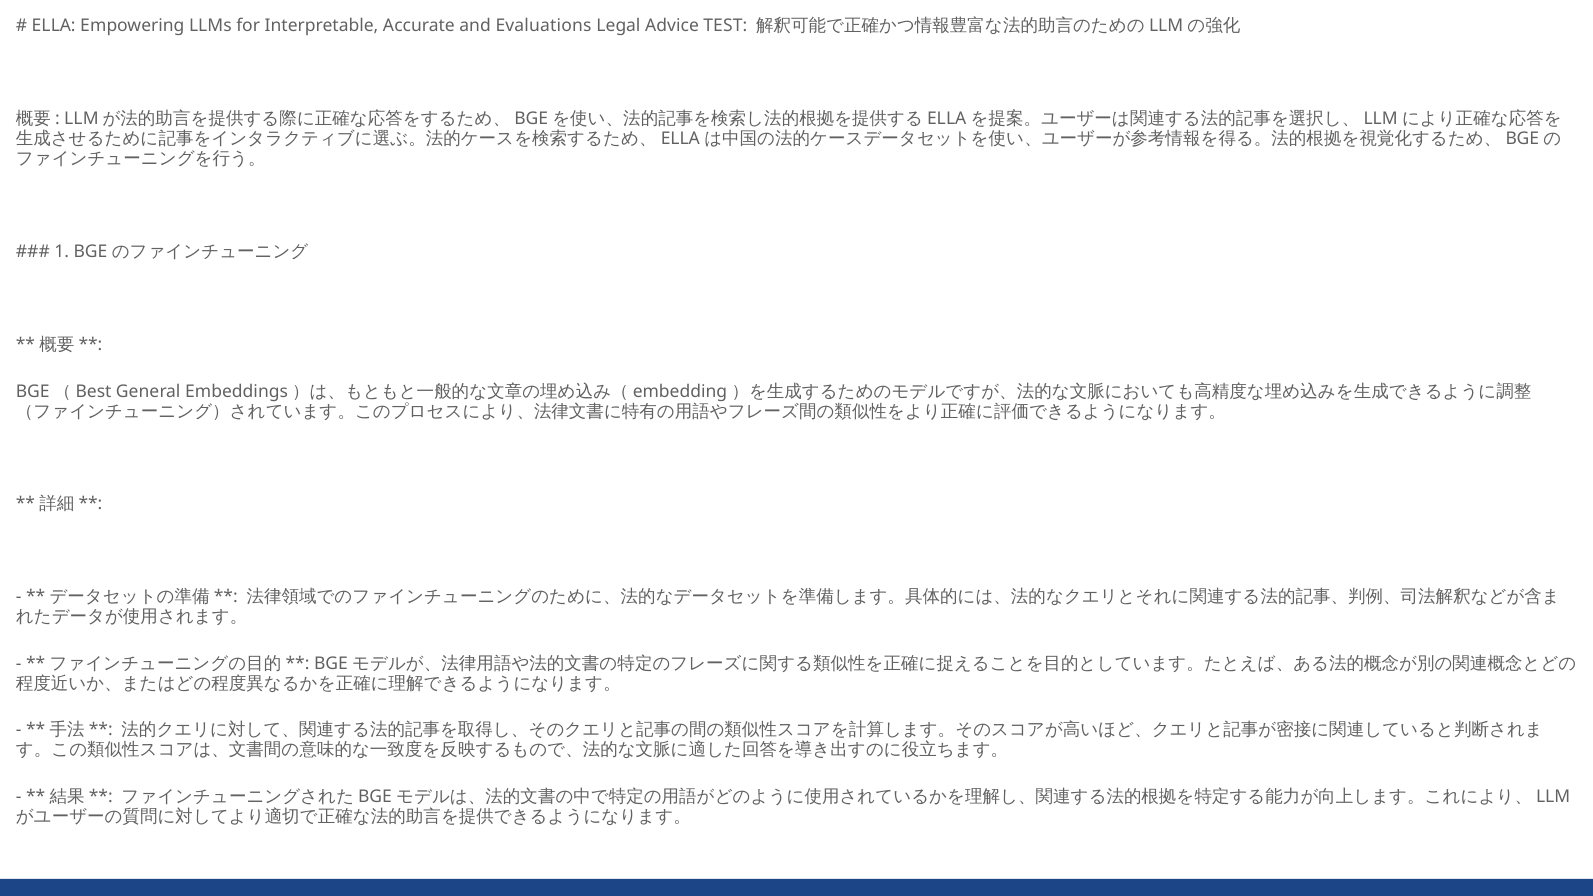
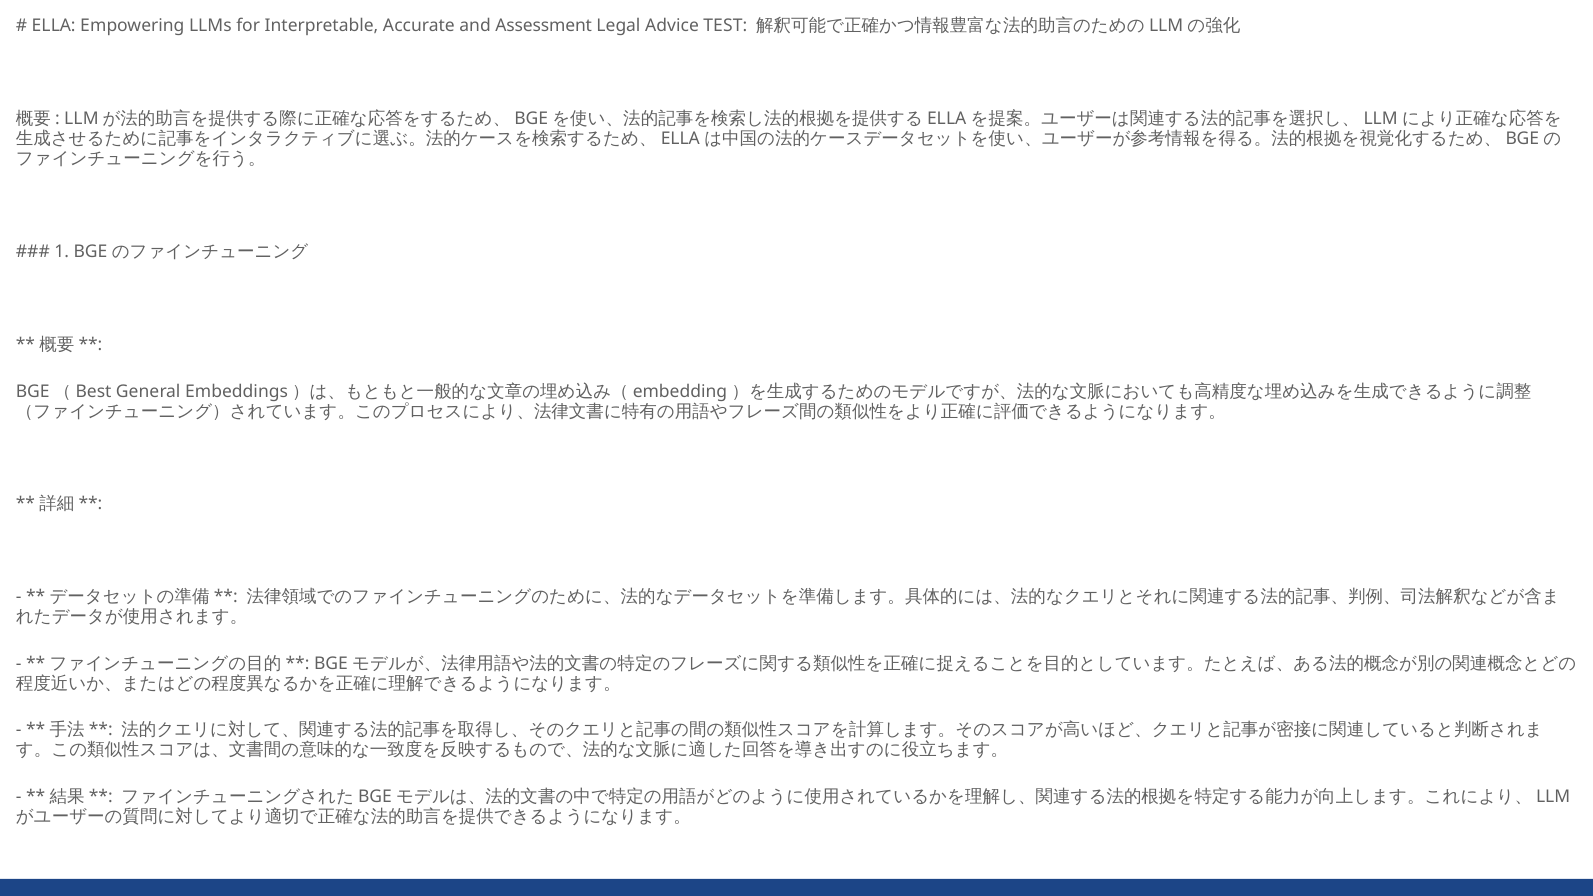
Evaluations: Evaluations -> Assessment (544, 26)
